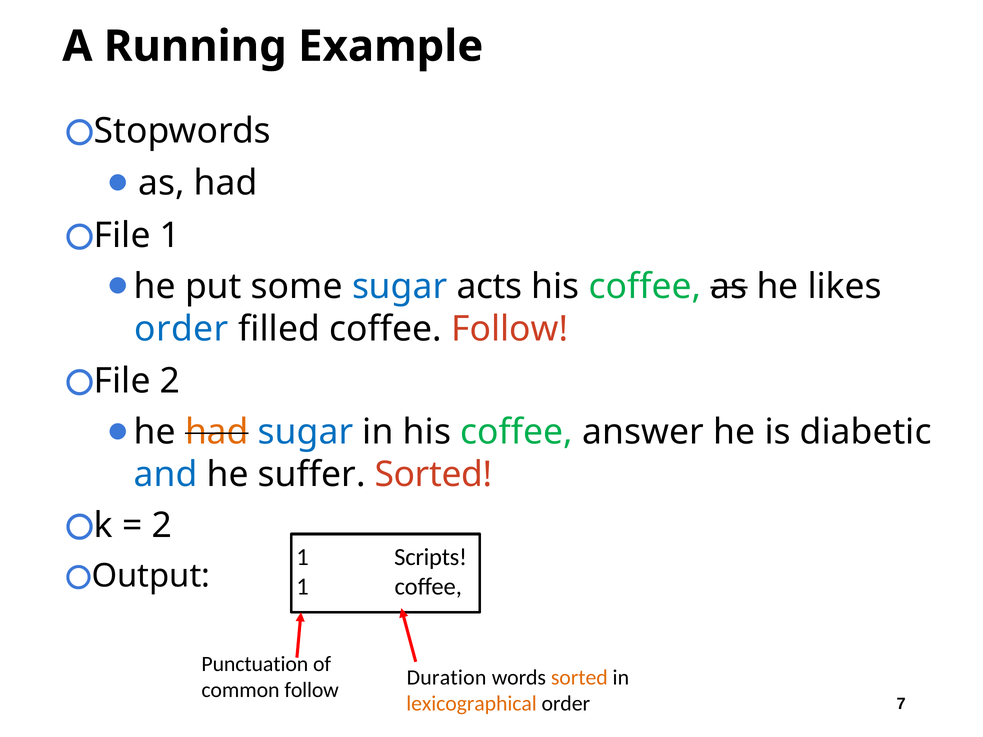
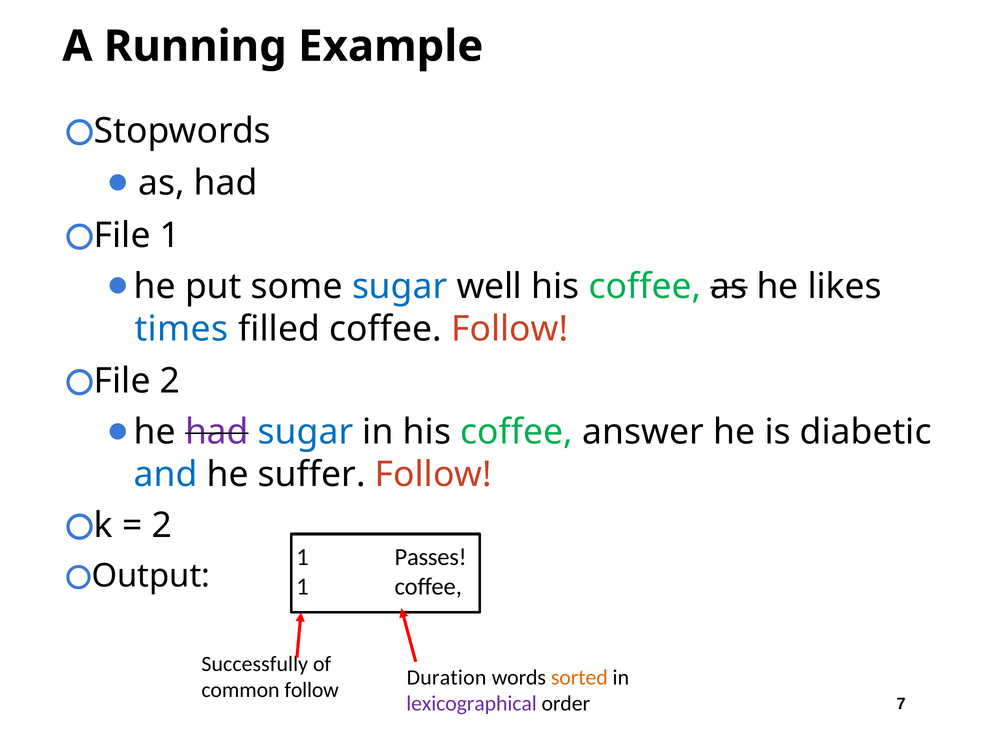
acts: acts -> well (489, 286)
order: order -> times (181, 329)
had colour: orange -> purple (217, 432)
suffer Sorted: Sorted -> Follow (433, 475)
Scripts: Scripts -> Passes (431, 558)
Punctuation: Punctuation -> Successfully (255, 664)
lexicographical colour: orange -> purple (472, 704)
